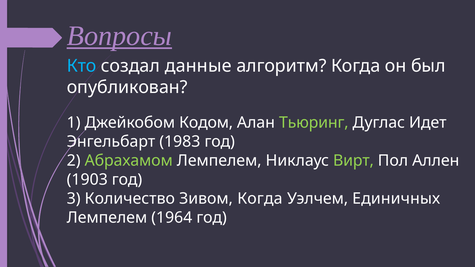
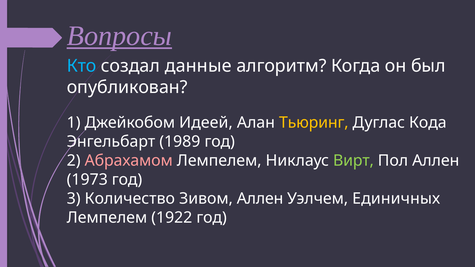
Кодом: Кодом -> Идеей (206, 123)
Тьюринг colour: light green -> yellow (314, 123)
Идет: Идет -> Кода (428, 123)
1983: 1983 -> 1989 (180, 142)
Абрахамом colour: light green -> pink (129, 161)
1903: 1903 -> 1973 (87, 180)
Зивом Когда: Когда -> Аллен (260, 199)
1964: 1964 -> 1922 (172, 218)
